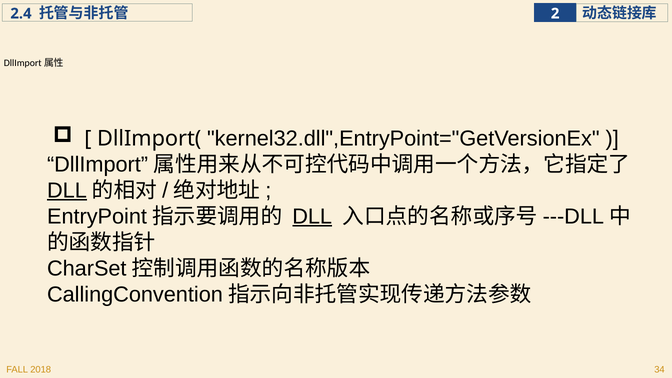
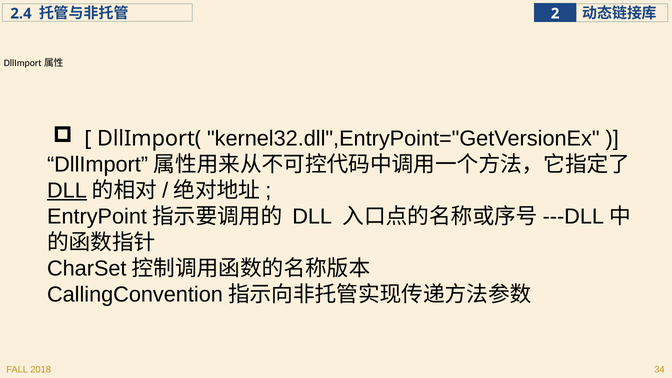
DLL underline: present -> none (312, 217)
